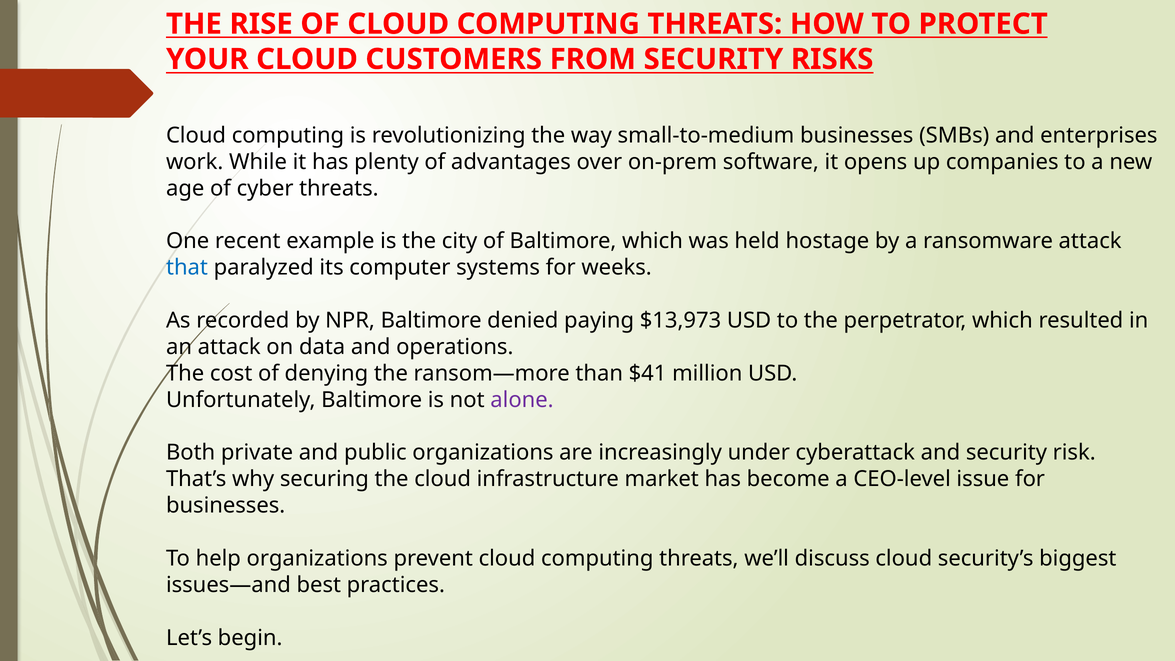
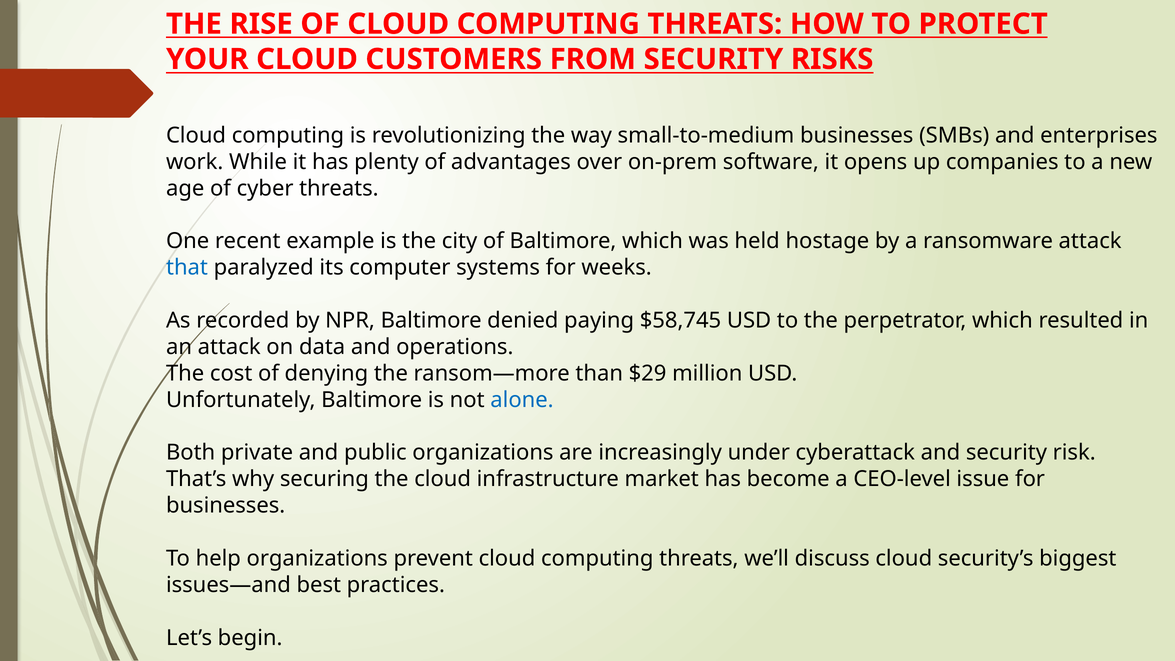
$13,973: $13,973 -> $58,745 (680, 320)
$41: $41 -> $29 (648, 373)
alone colour: purple -> blue (522, 400)
